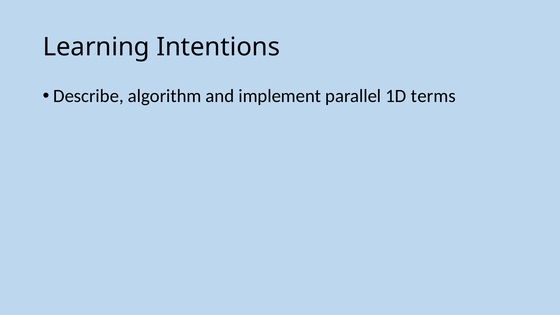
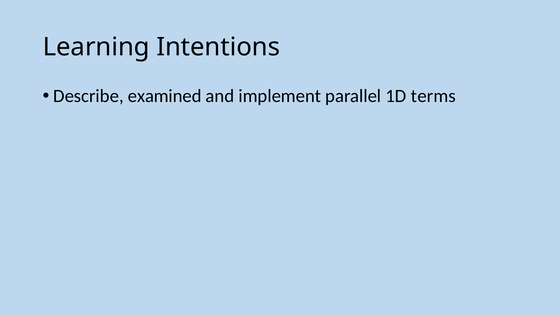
algorithm: algorithm -> examined (165, 96)
